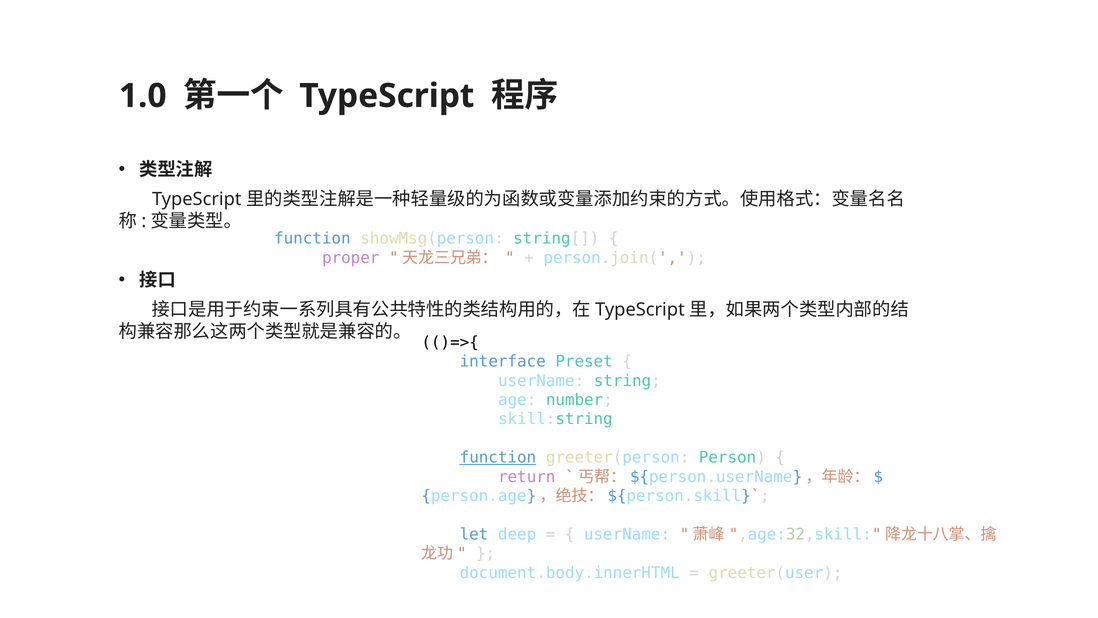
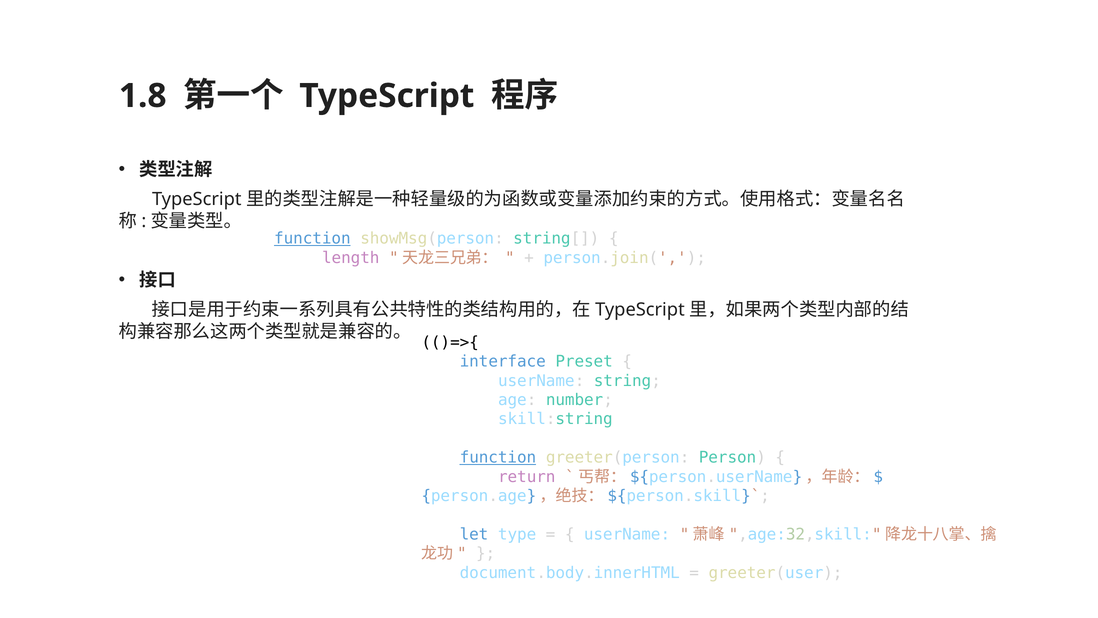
1.0: 1.0 -> 1.8 (143, 96)
function underline: none -> present (312, 238)
proper: proper -> length (351, 258)
deep: deep -> type (517, 534)
